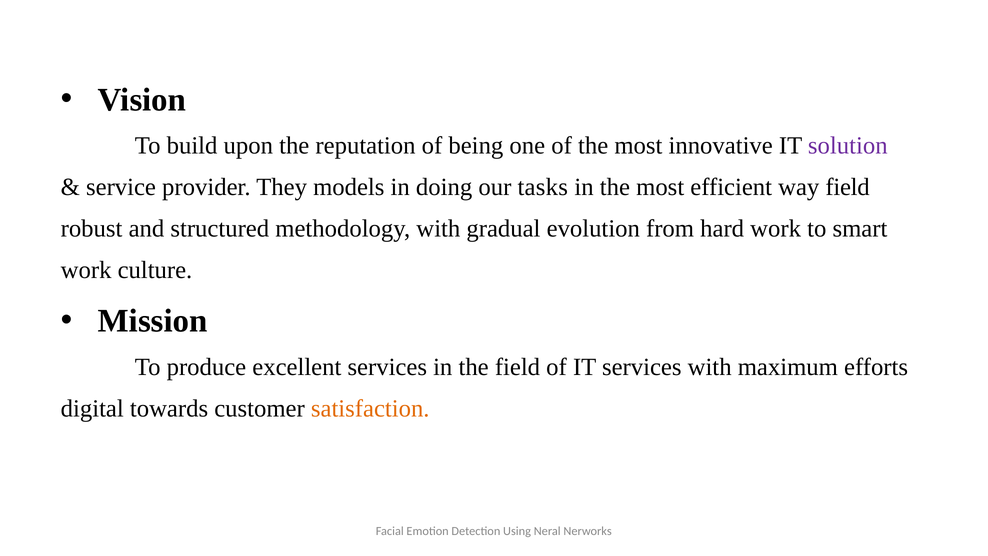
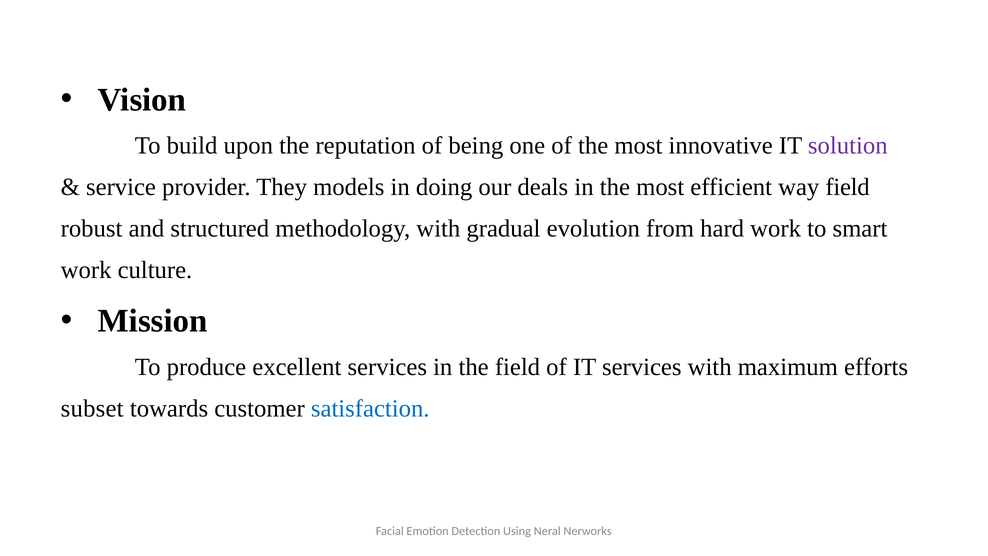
tasks: tasks -> deals (543, 187)
digital: digital -> subset (92, 408)
satisfaction colour: orange -> blue (370, 408)
